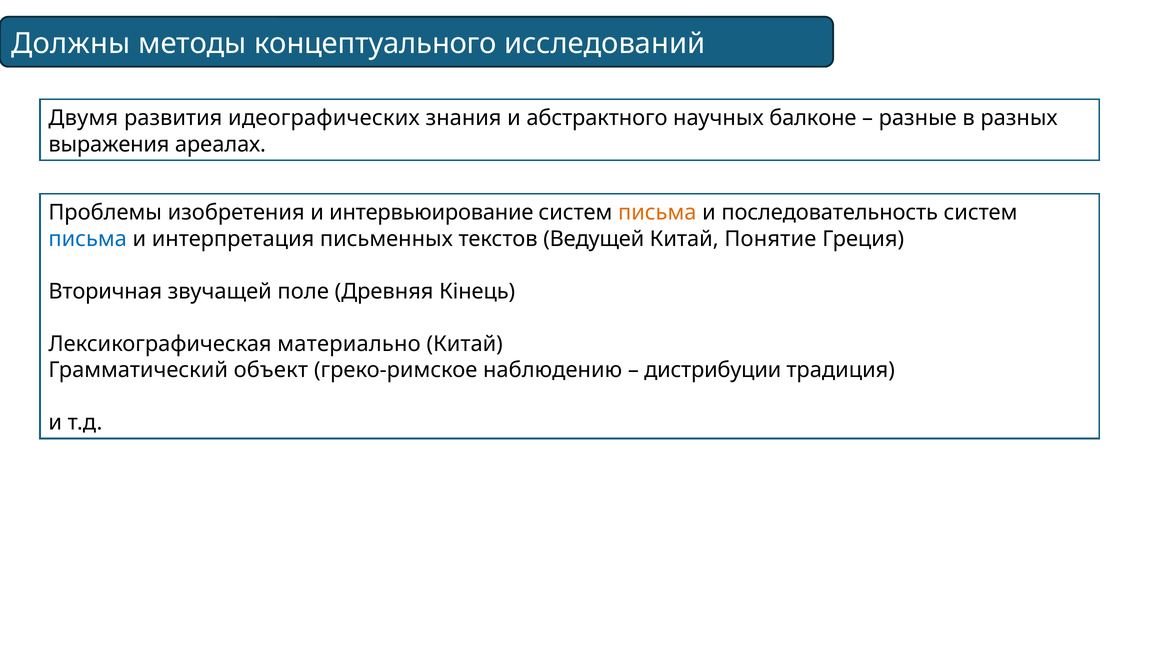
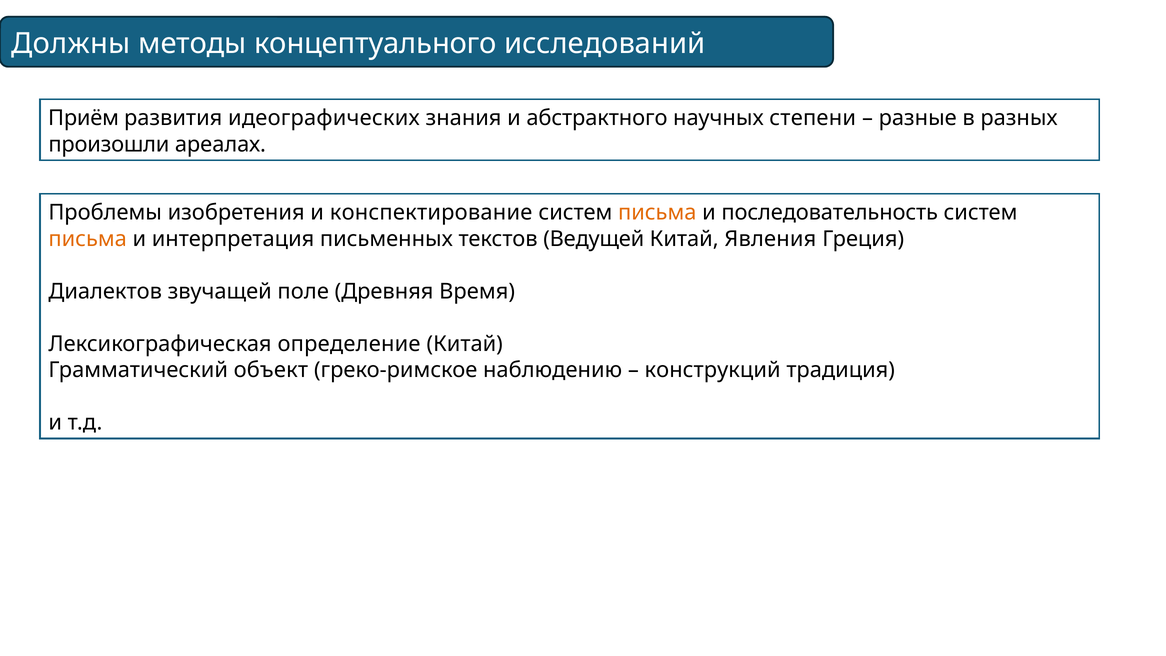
Двумя: Двумя -> Приём (84, 118)
балконе: балконе -> степени (813, 118)
выражения: выражения -> произошли (109, 144)
интервьюирование: интервьюирование -> конспектирование (431, 213)
письма colour: blue -> orange (88, 239)
Понятие: Понятие -> Явления (770, 239)
Вторичная: Вторичная -> Диалектов (105, 291)
Кiнець: Кiнець -> Время (477, 291)
материально: материально -> определение (349, 344)
дистрибуции: дистрибуции -> конструкций (713, 370)
